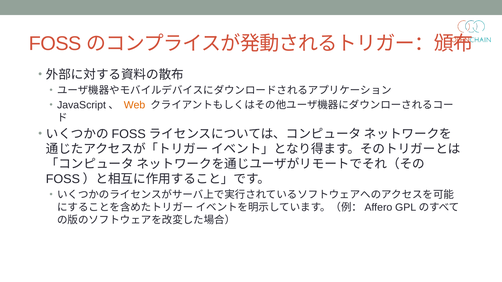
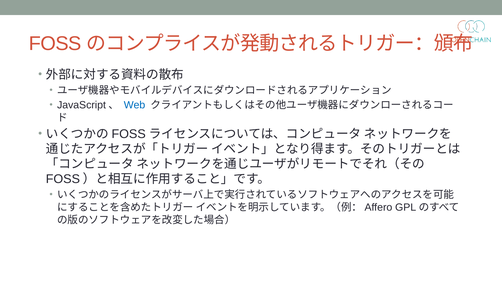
Web colour: orange -> blue (134, 105)
